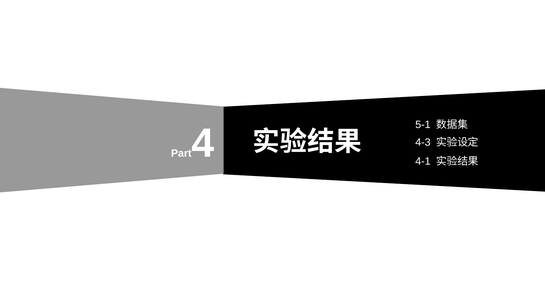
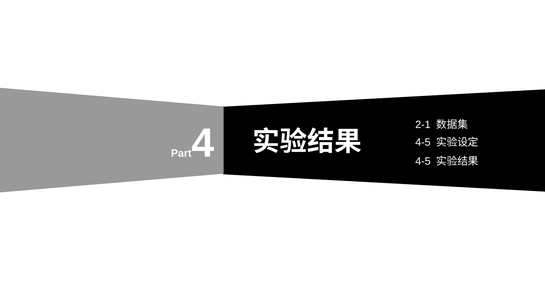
5-1: 5-1 -> 2-1 (423, 125)
4-3: 4-3 -> 4-5 (423, 143)
4-1: 4-1 -> 4-5 (423, 162)
